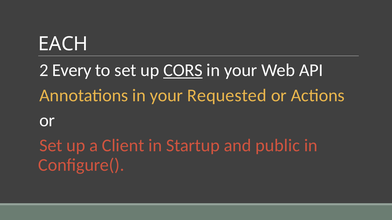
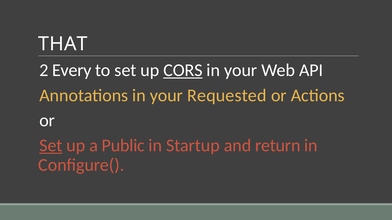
EACH: EACH -> THAT (63, 44)
Set underline: none -> present (51, 146)
Client: Client -> Public (123, 146)
public: public -> return (278, 146)
